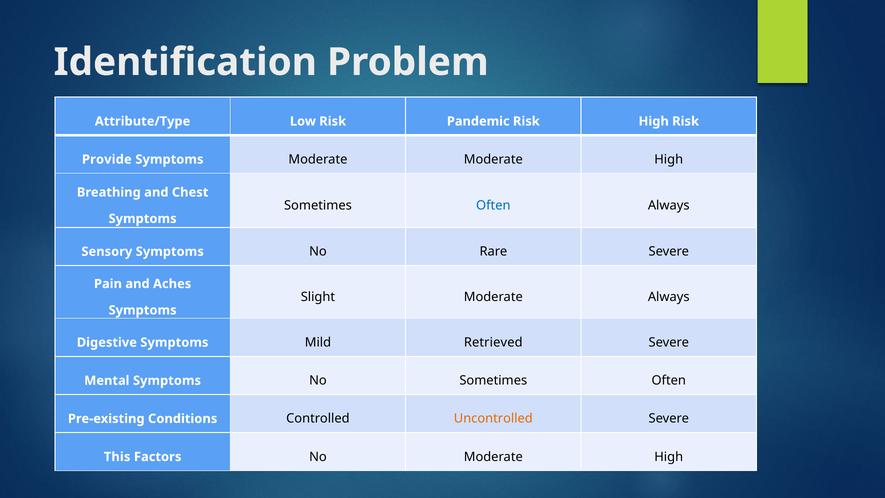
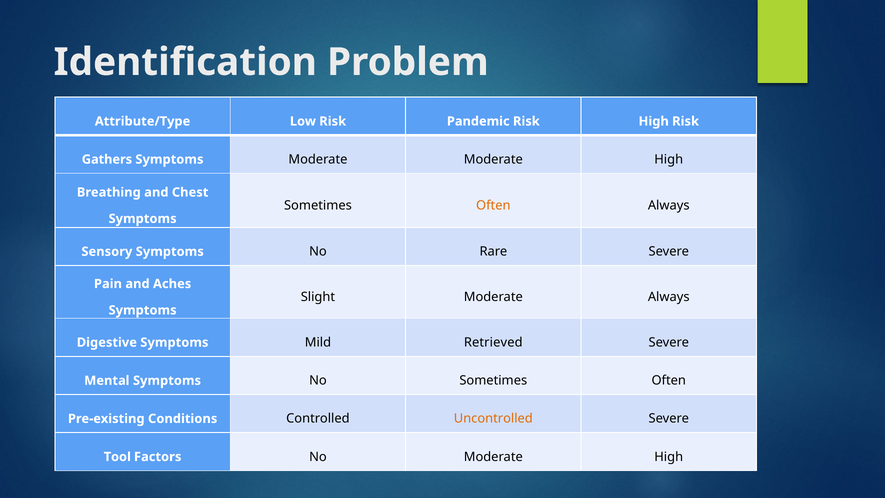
Provide: Provide -> Gathers (107, 159)
Often colour: blue -> orange (493, 205)
This: This -> Tool (117, 457)
